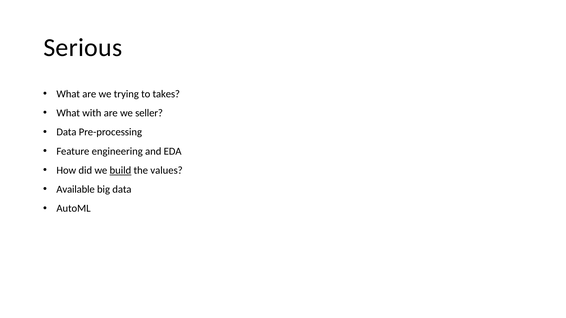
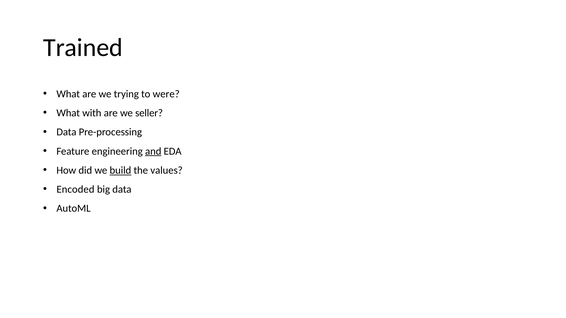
Serious: Serious -> Trained (83, 48)
takes: takes -> were (166, 94)
and underline: none -> present (153, 151)
Available: Available -> Encoded (75, 190)
